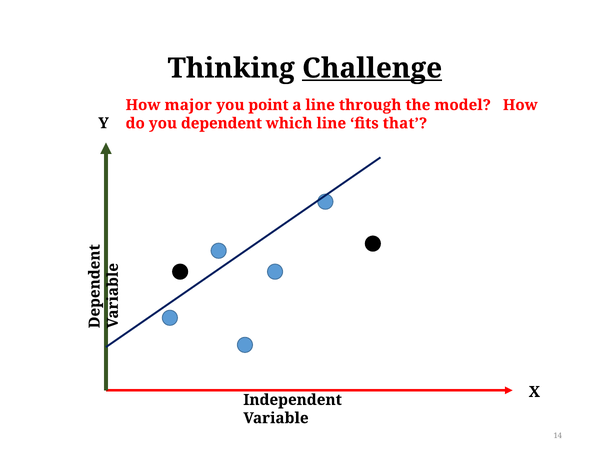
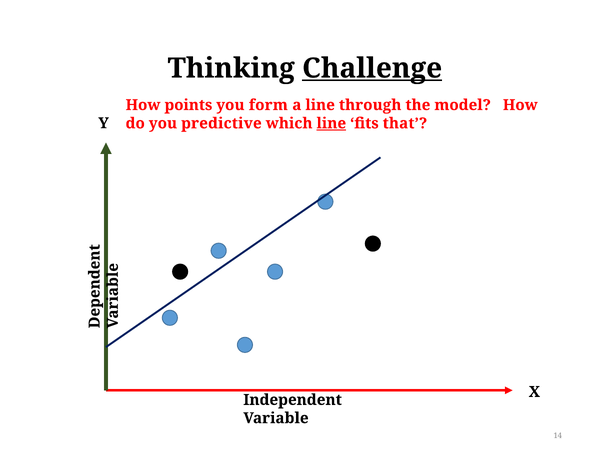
major: major -> points (188, 105)
point: point -> form (268, 105)
dependent: dependent -> predictive (221, 123)
line underline: none -> present (331, 123)
